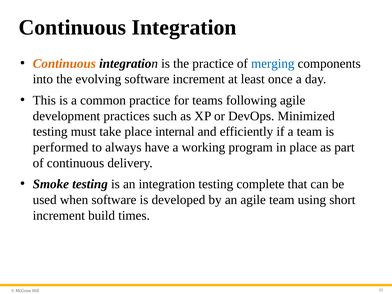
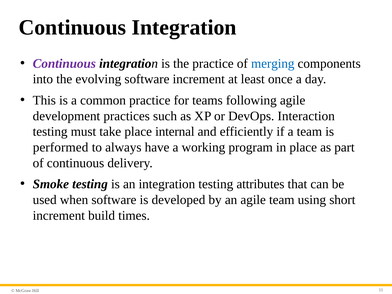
Continuous colour: orange -> purple (64, 63)
Minimized: Minimized -> Interaction (306, 116)
complete: complete -> attributes (260, 184)
